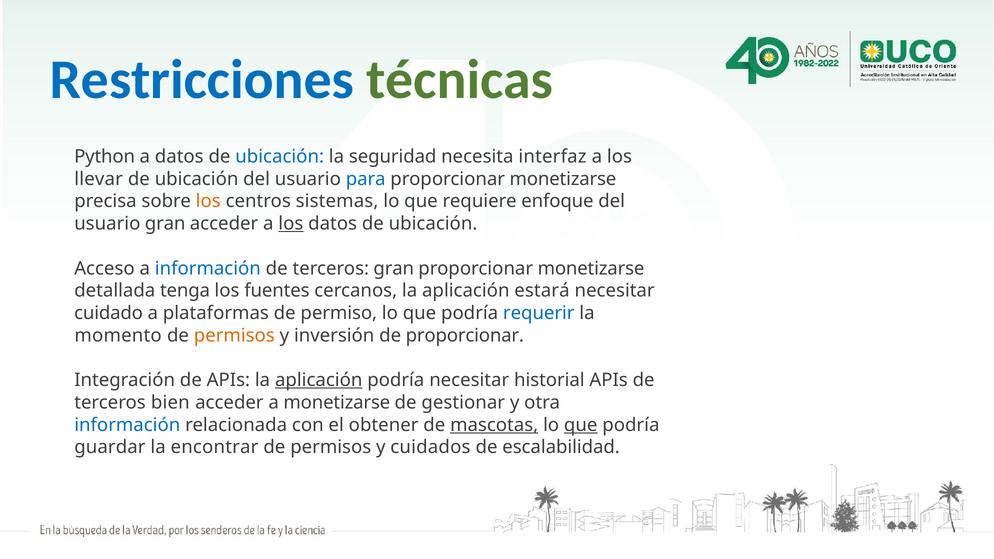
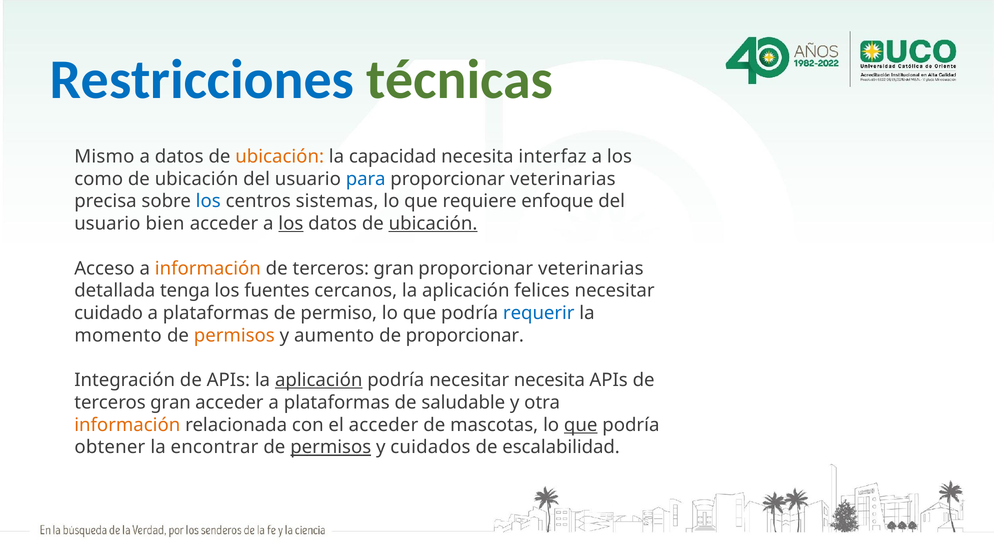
Python: Python -> Mismo (104, 157)
ubicación colour: blue -> orange (280, 157)
seguridad: seguridad -> capacidad (393, 157)
llevar: llevar -> como (99, 179)
monetizarse: monetizarse -> veterinarias (563, 179)
los colour: orange -> blue (208, 201)
usuario gran: gran -> bien (165, 224)
ubicación underline: none -> present (433, 224)
información colour: blue -> orange (208, 268)
monetizarse: monetizarse -> veterinarias (591, 268)
estará: estará -> felices (542, 291)
inversión: inversión -> aumento (334, 336)
necesitar historial: historial -> necesita (549, 380)
bien: bien -> gran (171, 403)
acceder a monetizarse: monetizarse -> plataformas (337, 403)
gestionar: gestionar -> saludable (463, 403)
información colour: blue -> orange (127, 425)
el obtener: obtener -> acceder (384, 425)
mascotas underline: present -> none (494, 425)
guardar: guardar -> obtener (110, 447)
permisos underline: none -> present (331, 447)
